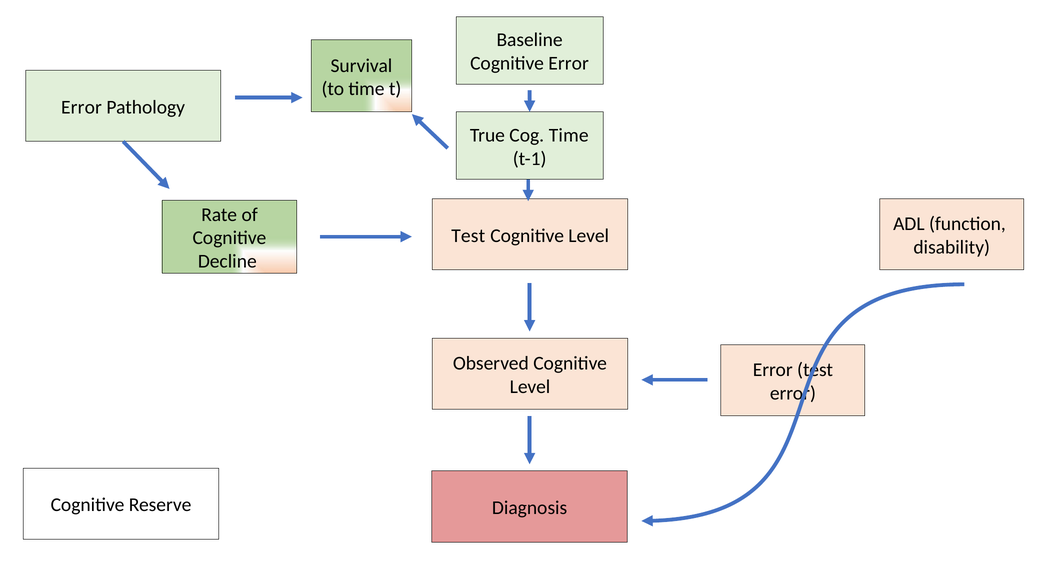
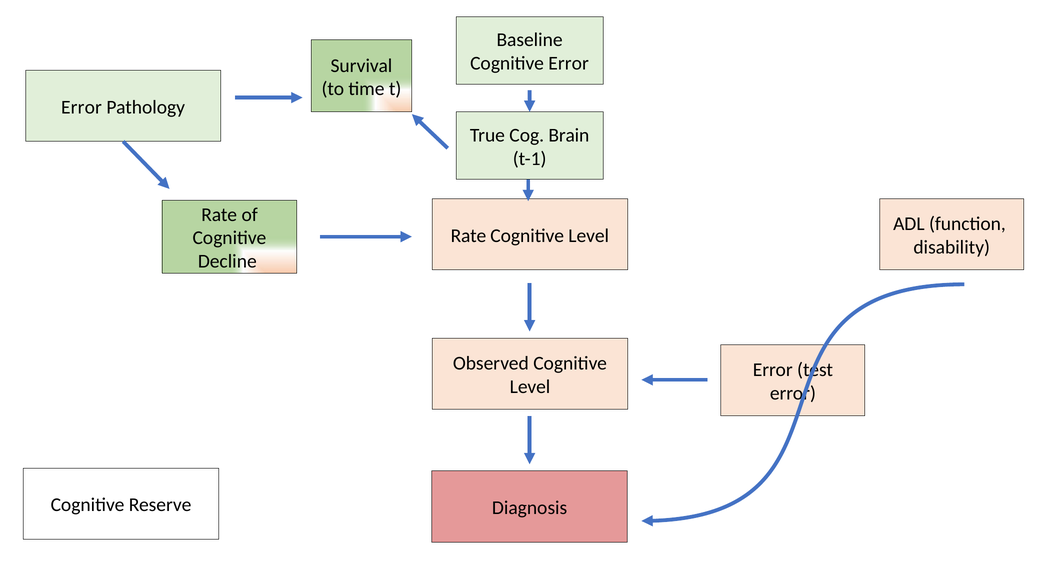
Cog Time: Time -> Brain (569, 135)
Test: Test -> Rate (468, 236)
